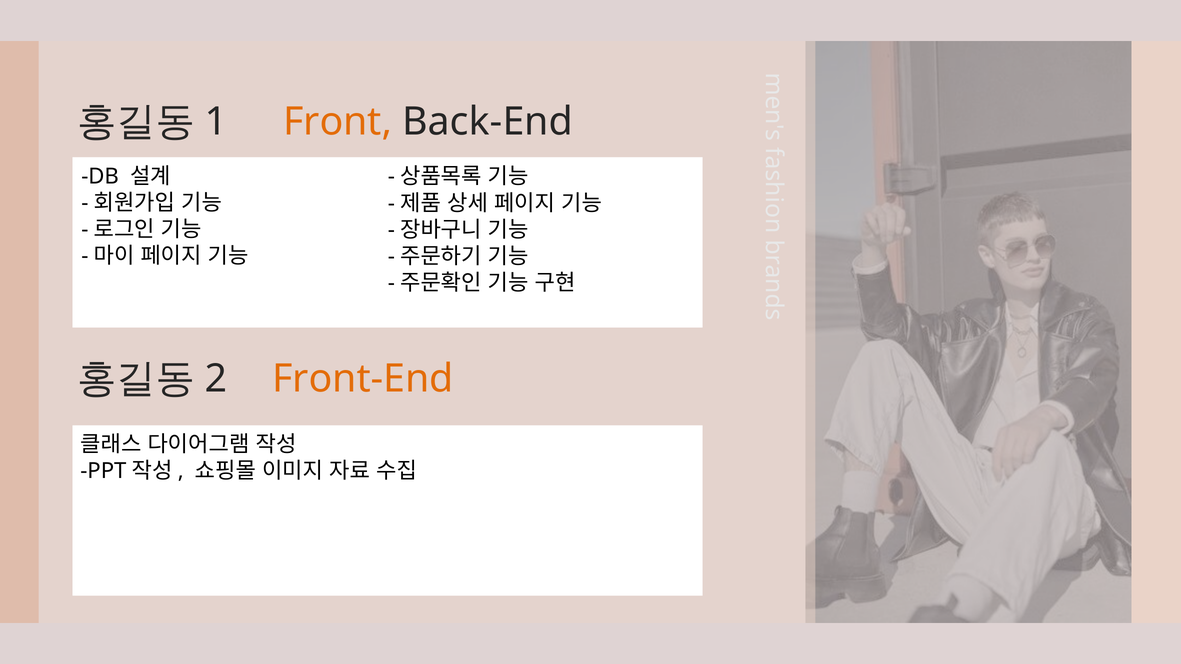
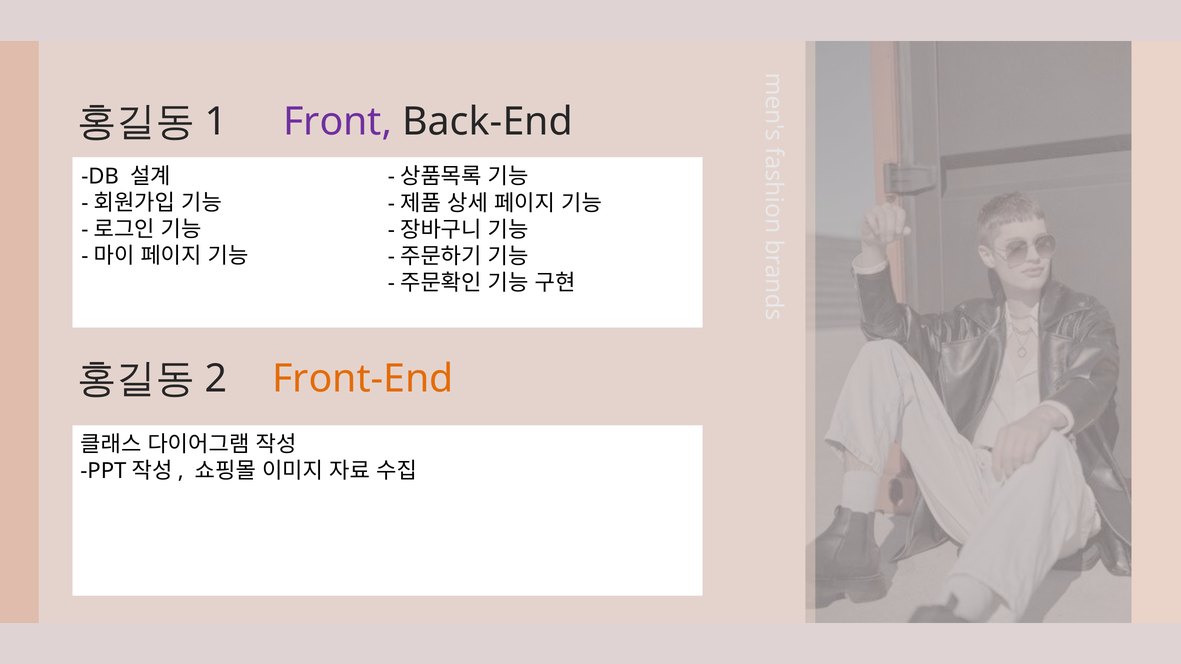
Front colour: orange -> purple (338, 122)
